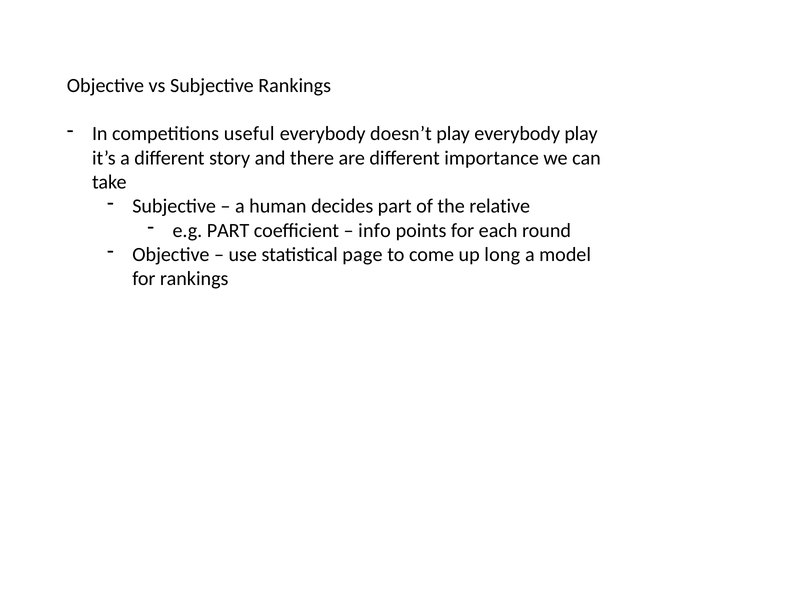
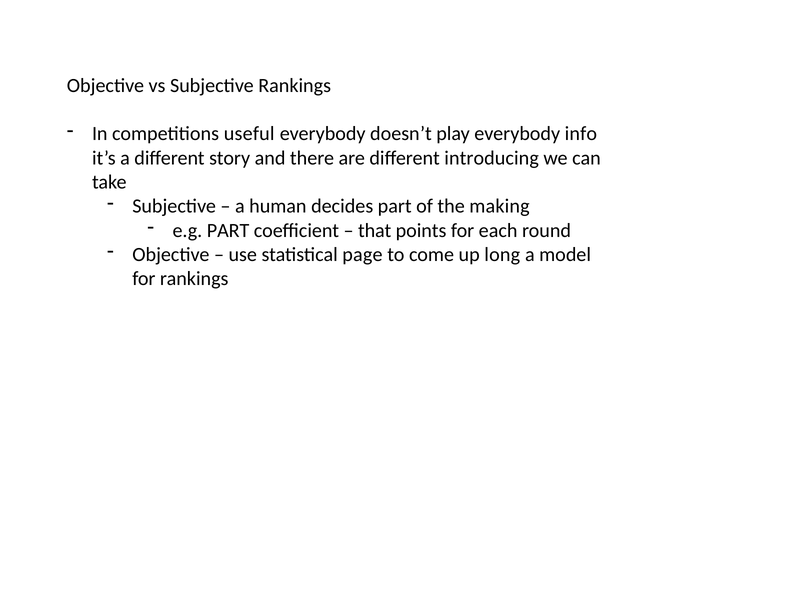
everybody play: play -> info (581, 134)
importance: importance -> introducing (492, 158)
relative: relative -> making (500, 206)
info: info -> that (375, 230)
